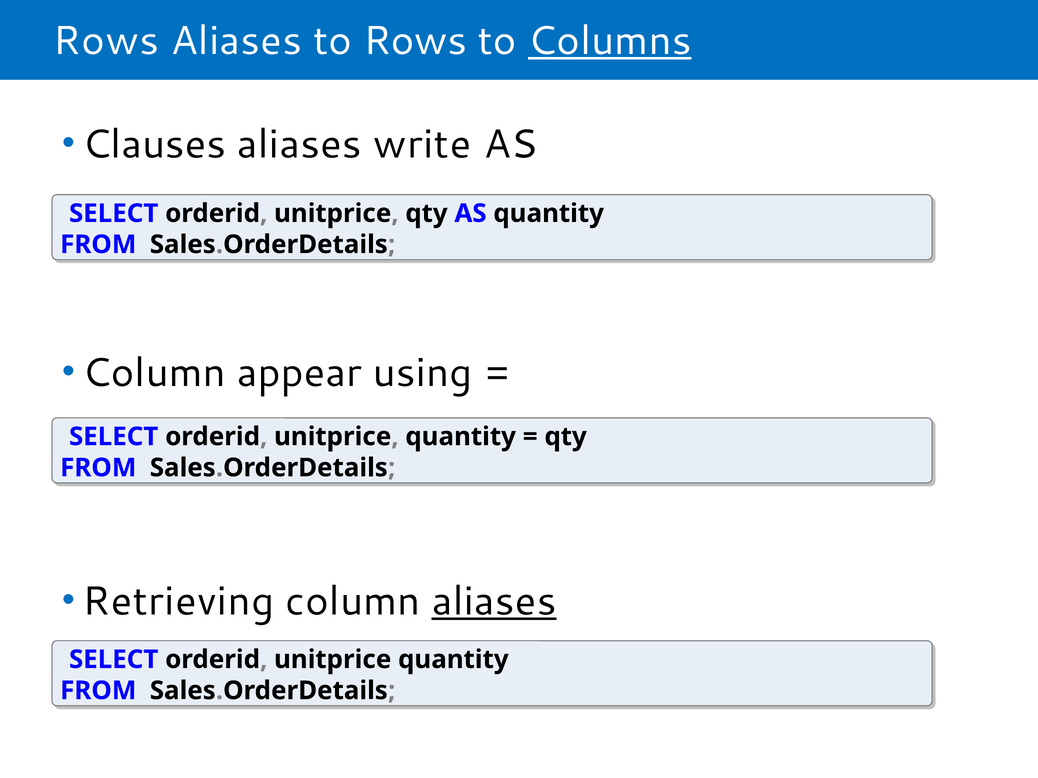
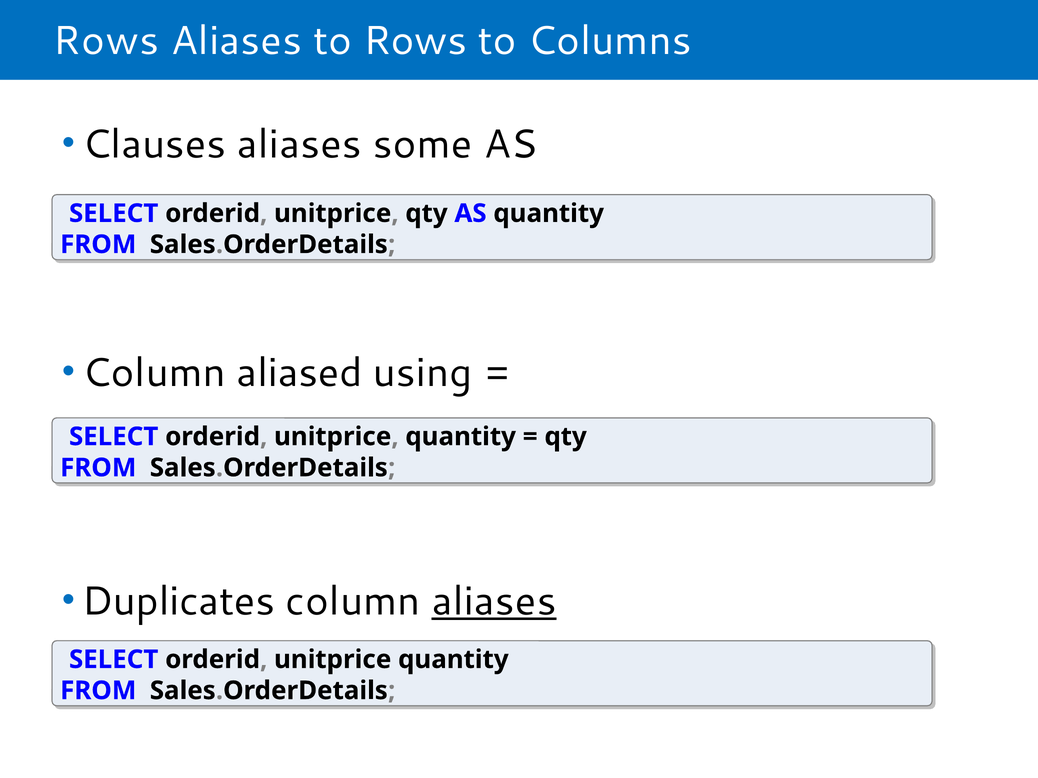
Columns underline: present -> none (610, 41)
write: write -> some (423, 145)
appear: appear -> aliased (300, 373)
Retrieving: Retrieving -> Duplicates (178, 602)
